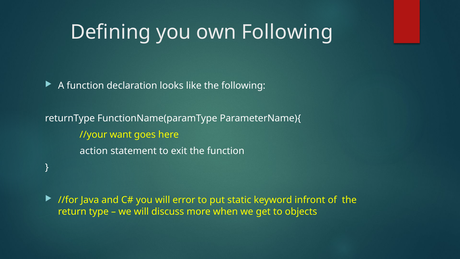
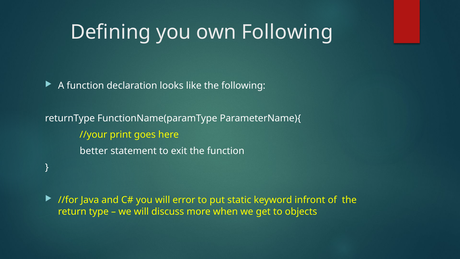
want: want -> print (121, 135)
action: action -> better (94, 151)
